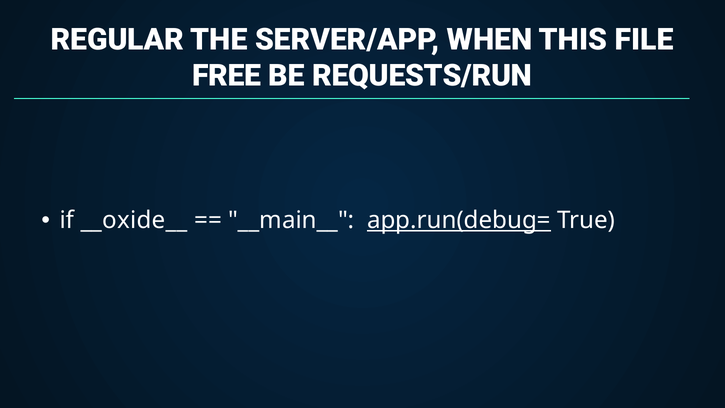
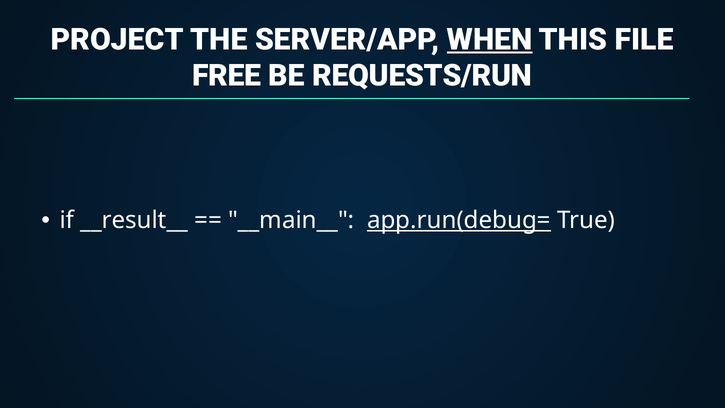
REGULAR: REGULAR -> PROJECT (117, 40)
WHEN underline: none -> present (490, 40)
__oxide__: __oxide__ -> __result__ (134, 220)
